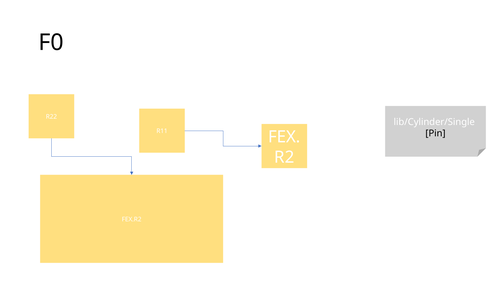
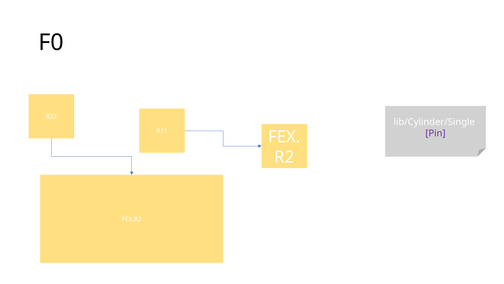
Pin colour: black -> purple (435, 133)
